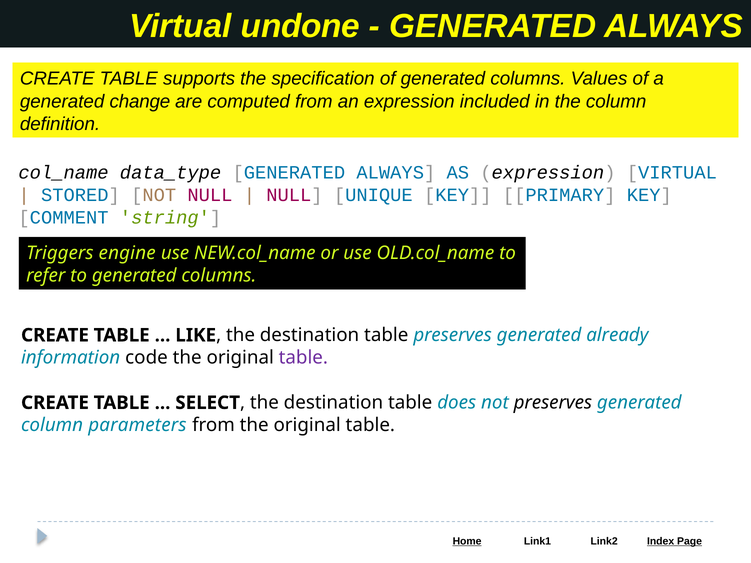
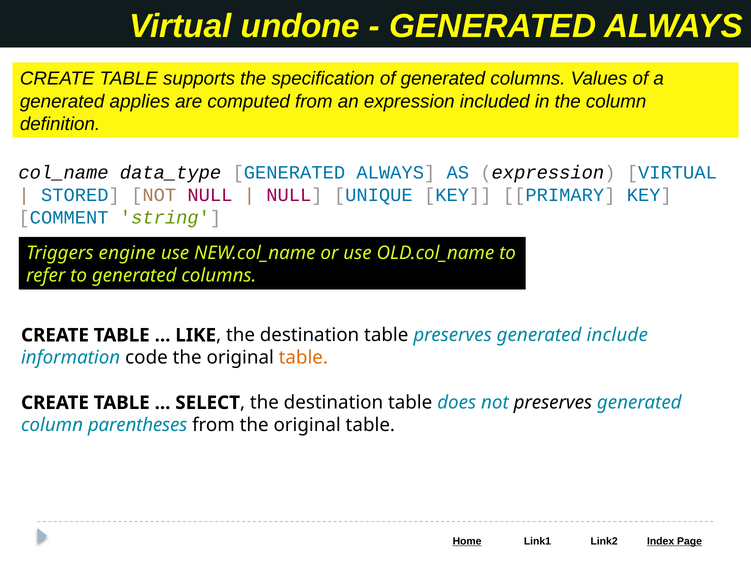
change: change -> applies (140, 101)
already: already -> include (617, 335)
table colour: purple -> orange (303, 358)
parameters: parameters -> parentheses (138, 425)
